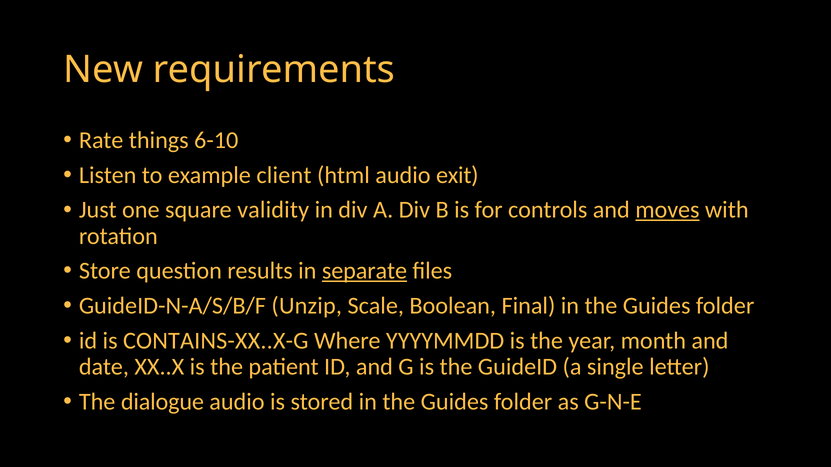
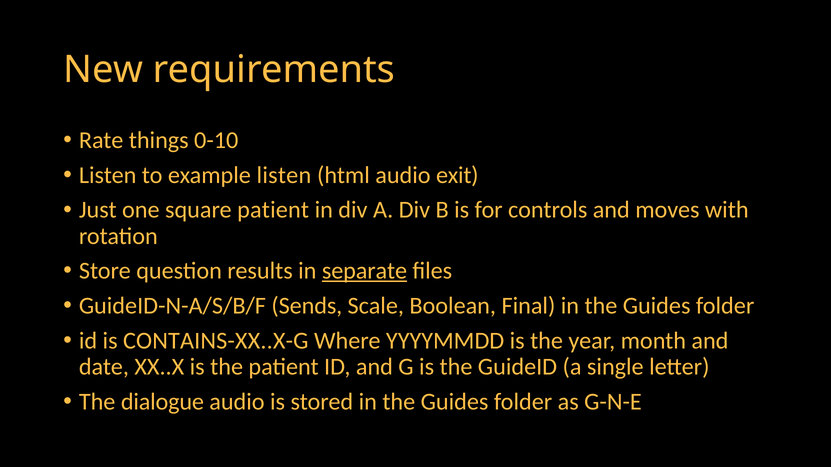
6-10: 6-10 -> 0-10 (216, 140)
example client: client -> listen (284, 175)
square validity: validity -> patient (273, 210)
moves underline: present -> none (667, 210)
Unzip: Unzip -> Sends (307, 306)
